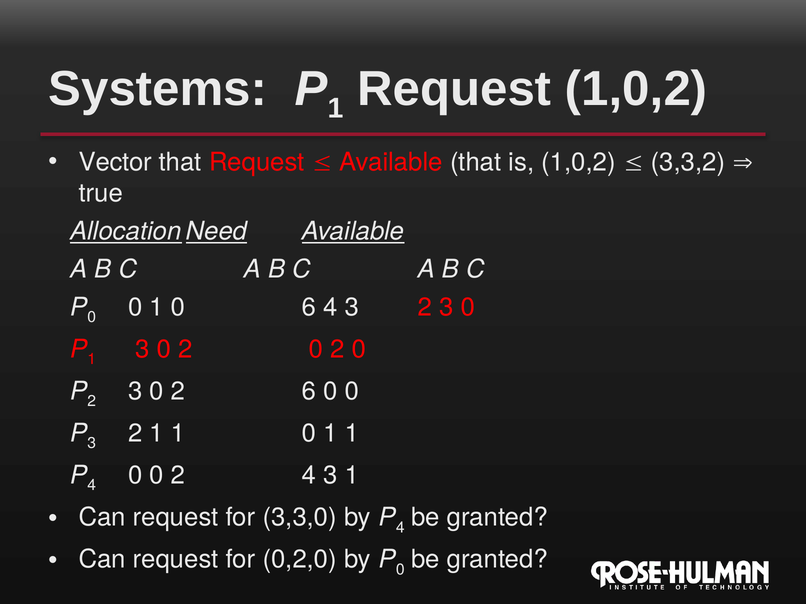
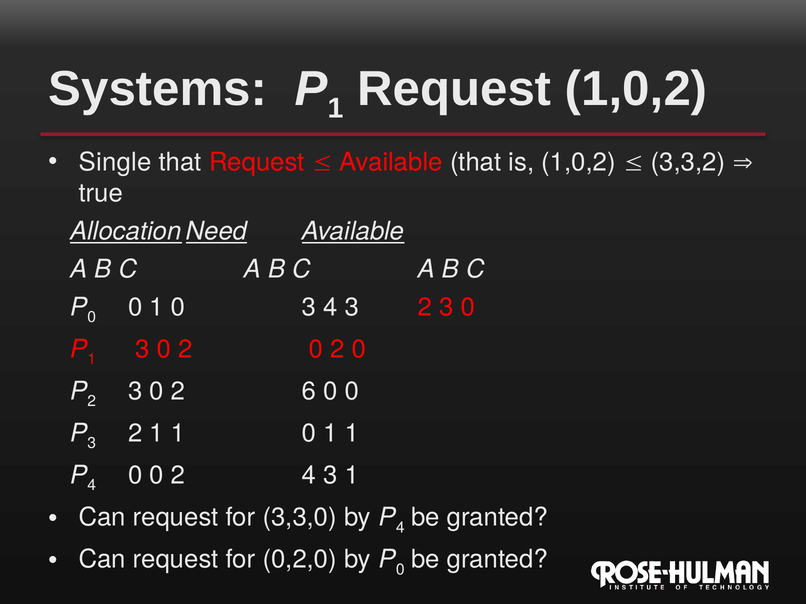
Vector: Vector -> Single (115, 162)
0 6: 6 -> 3 (309, 307)
